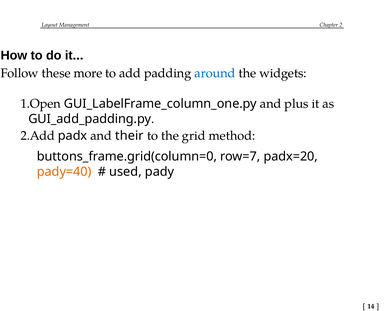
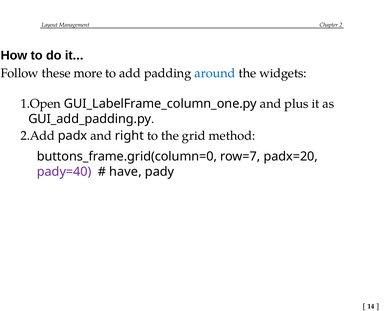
their: their -> right (129, 136)
pady=40 colour: orange -> purple (64, 172)
used: used -> have (125, 172)
